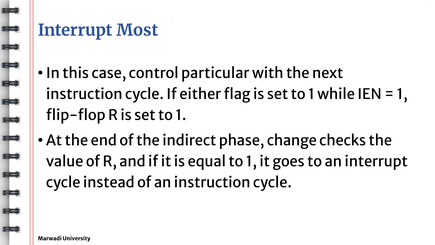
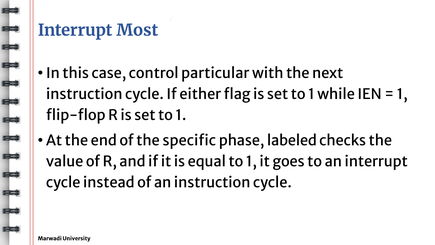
indirect: indirect -> specific (189, 141)
change: change -> labeled (292, 141)
